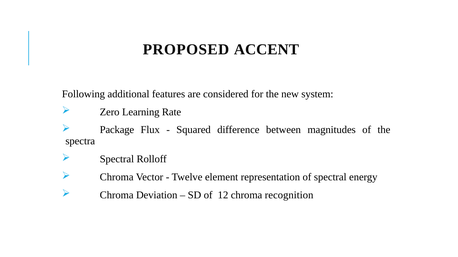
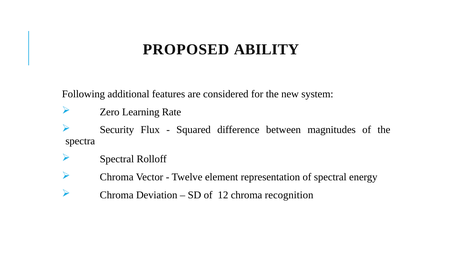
ACCENT: ACCENT -> ABILITY (266, 50)
Package: Package -> Security (117, 130)
